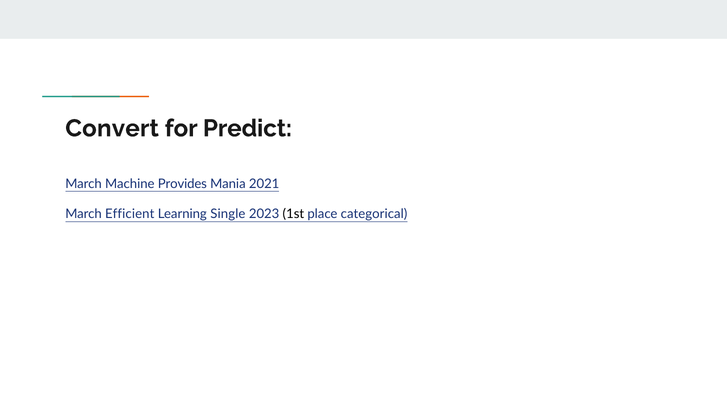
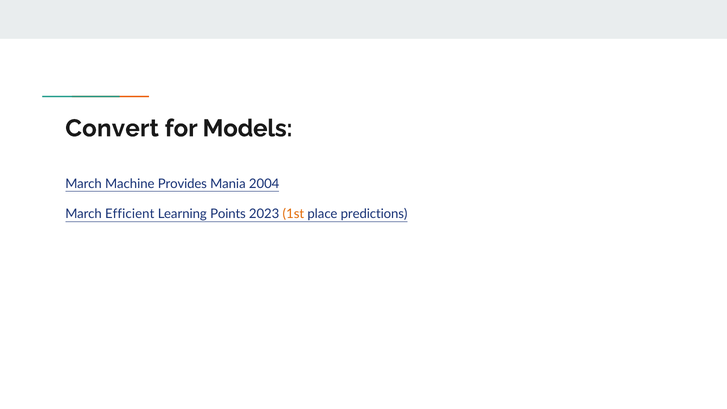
Predict: Predict -> Models (247, 128)
2021: 2021 -> 2004 (264, 184)
Single: Single -> Points (228, 214)
1st colour: black -> orange (293, 214)
categorical: categorical -> predictions (374, 214)
